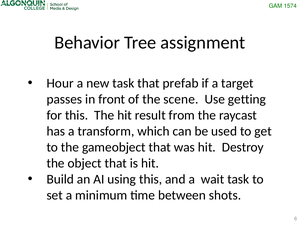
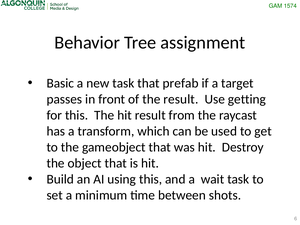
Hour: Hour -> Basic (60, 83)
the scene: scene -> result (181, 99)
